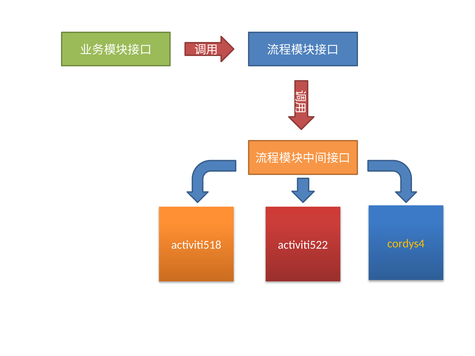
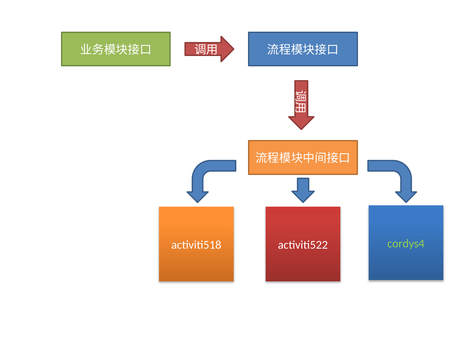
cordys4 colour: yellow -> light green (406, 244)
